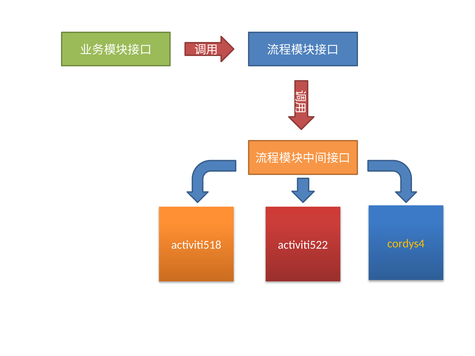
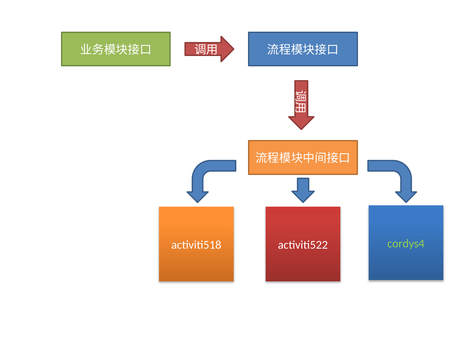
cordys4 colour: yellow -> light green (406, 244)
